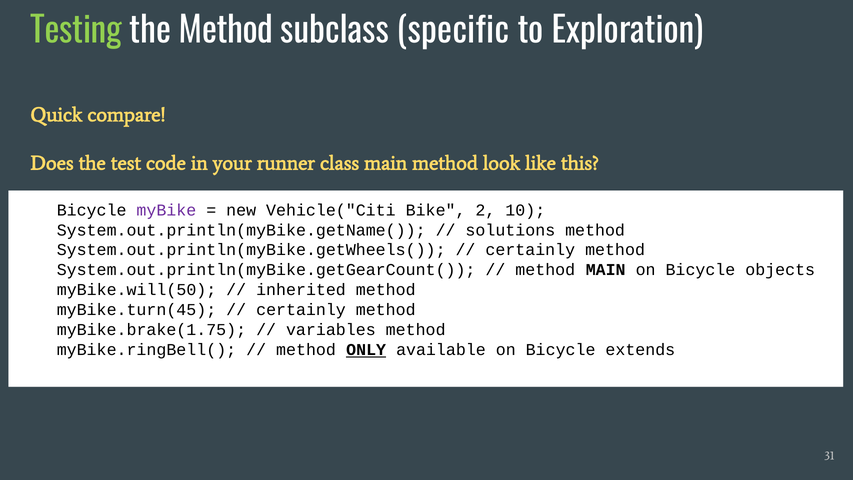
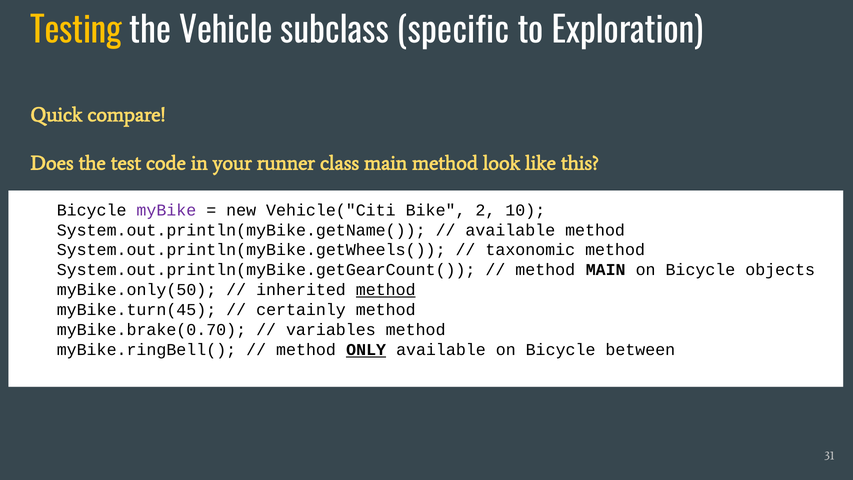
Testing colour: light green -> yellow (76, 31)
the Method: Method -> Vehicle (226, 31)
solutions: solutions -> available (510, 230)
certainly: certainly -> taxonomic (530, 250)
myBike.will(50: myBike.will(50 -> myBike.only(50 (137, 290)
method underline: none -> present (386, 290)
myBike.brake(1.75: myBike.brake(1.75 -> myBike.brake(0.70 (151, 330)
extends: extends -> between (640, 349)
